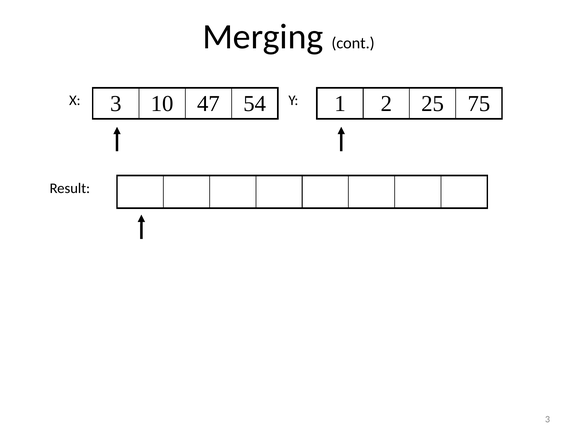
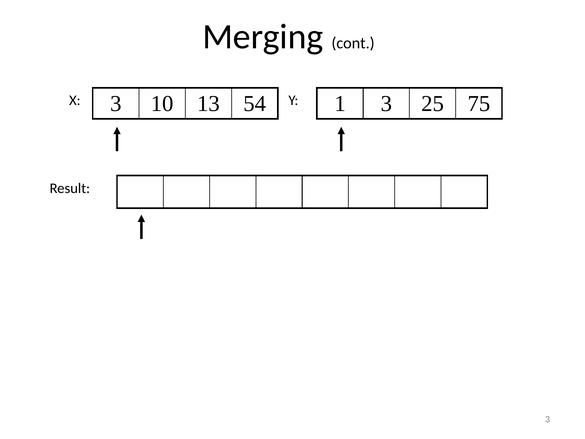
47: 47 -> 13 (208, 103)
1 2: 2 -> 3 (386, 103)
